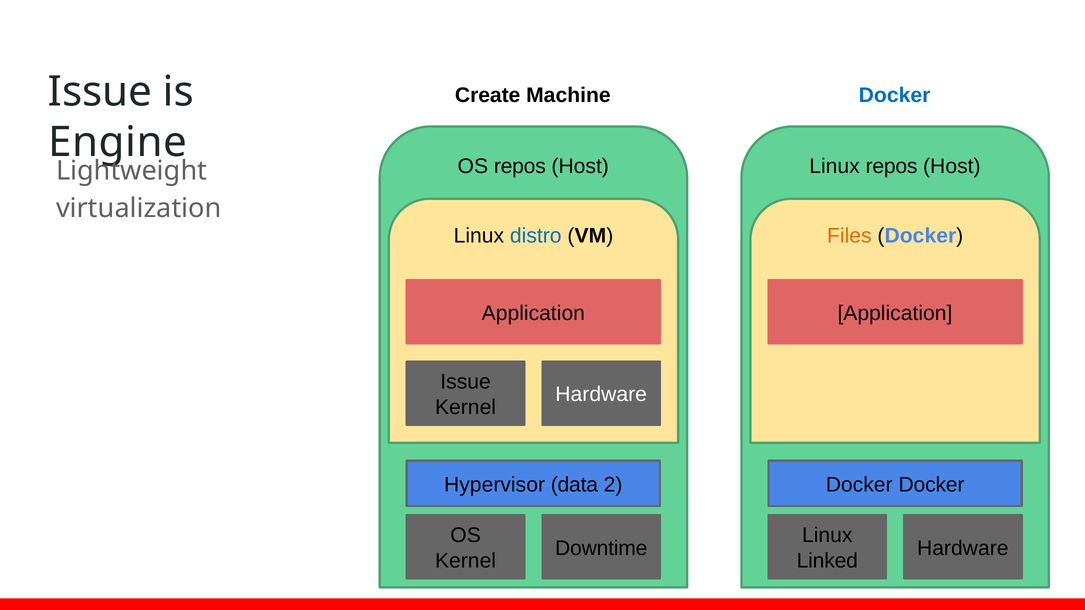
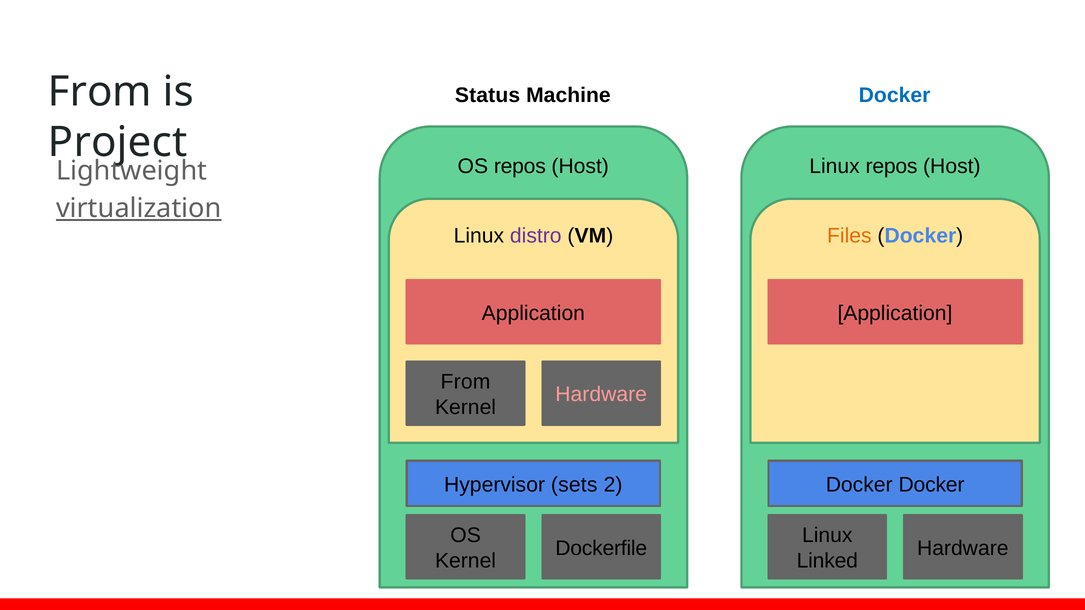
Issue: Issue -> From (100, 92)
Create: Create -> Status (488, 96)
Engine: Engine -> Project (118, 143)
virtualization underline: none -> present (139, 208)
distro colour: blue -> purple (536, 236)
Issue: Issue -> From (465, 382)
Hardware colour: white -> pink (601, 395)
data: data -> sets (574, 485)
Downtime: Downtime -> Dockerfile (601, 548)
